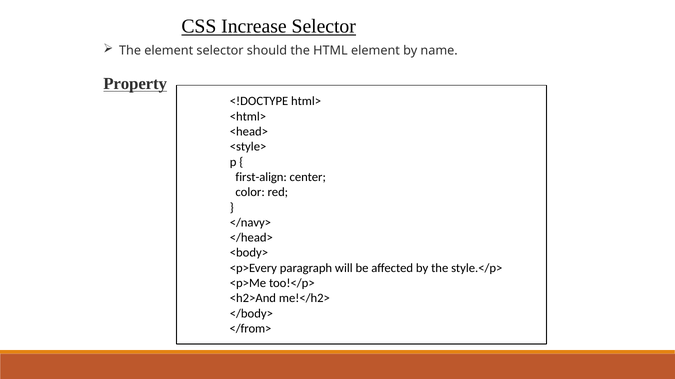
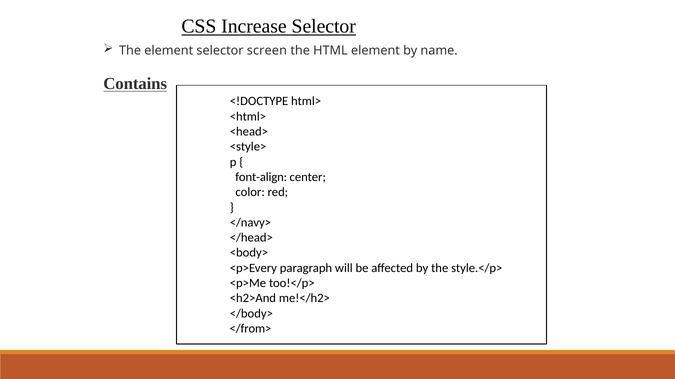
should: should -> screen (267, 51)
Property: Property -> Contains (135, 84)
first-align: first-align -> font-align (261, 177)
